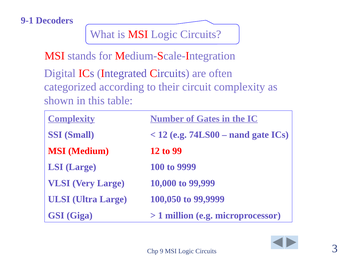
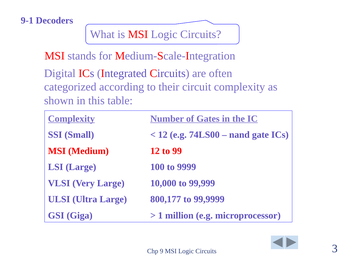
100,050: 100,050 -> 800,177 (166, 199)
